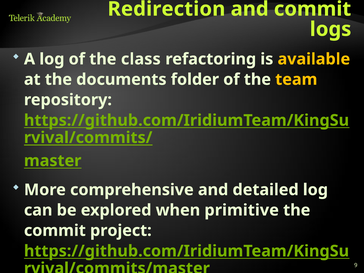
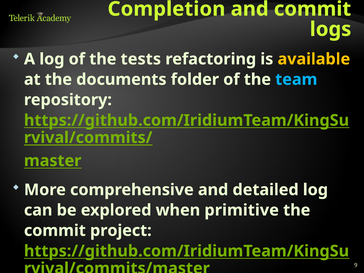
Redirection: Redirection -> Completion (166, 9)
class: class -> tests (141, 59)
team colour: yellow -> light blue (296, 79)
